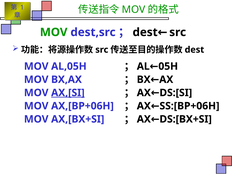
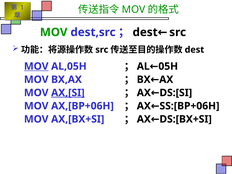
MOV underline: none -> present (36, 66)
